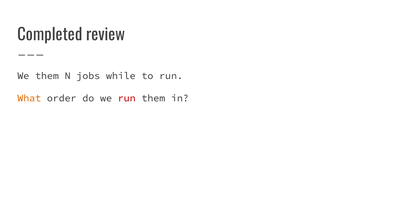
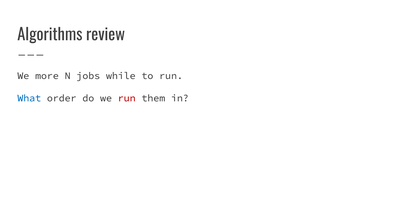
Completed: Completed -> Algorithms (50, 35)
We them: them -> more (47, 76)
What colour: orange -> blue (29, 98)
